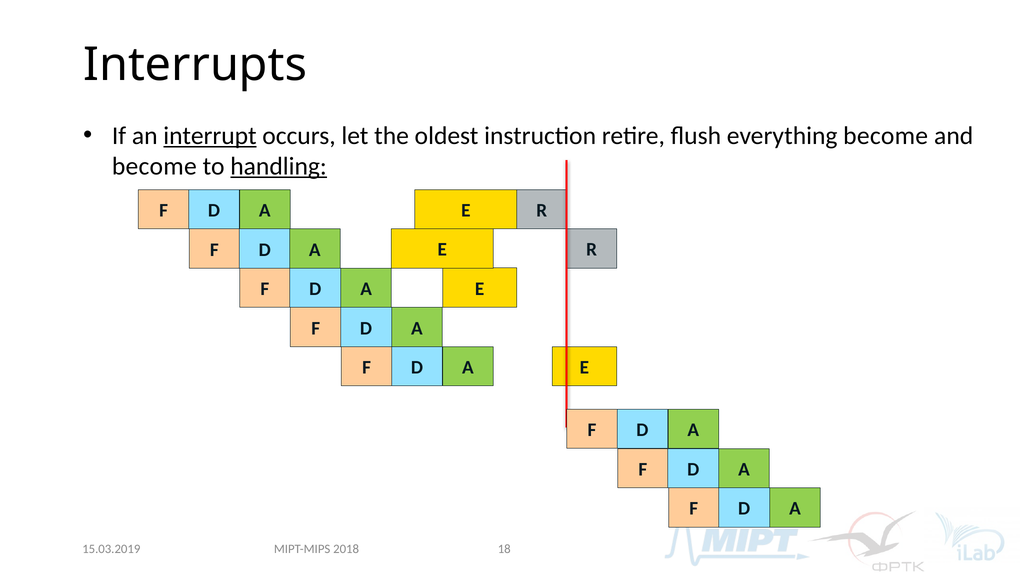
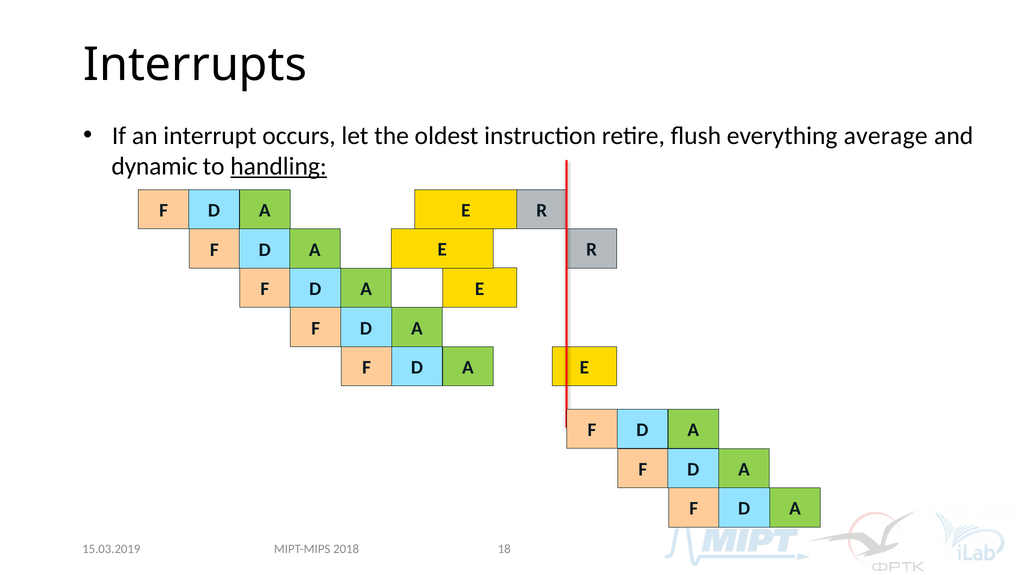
interrupt underline: present -> none (210, 136)
everything become: become -> average (886, 136)
become: become -> dynamic (155, 166)
